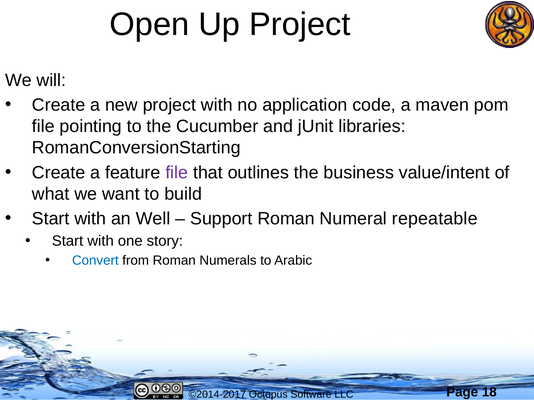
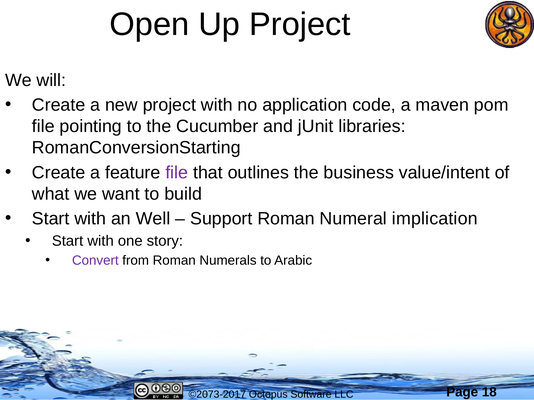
repeatable: repeatable -> implication (435, 219)
Convert colour: blue -> purple (95, 261)
©2014-2017: ©2014-2017 -> ©2073-2017 (217, 395)
